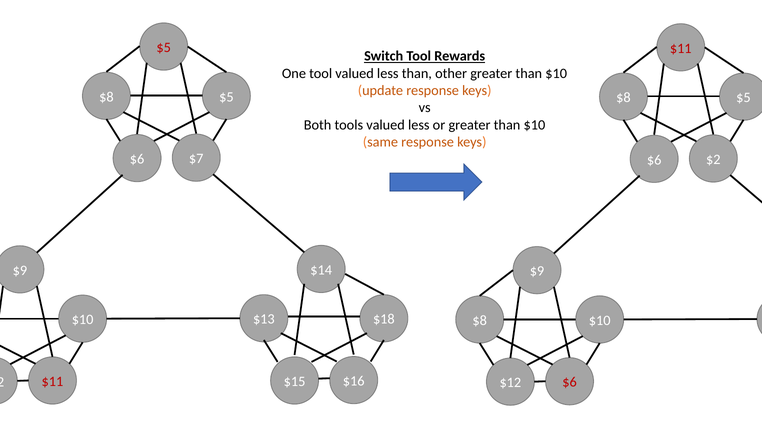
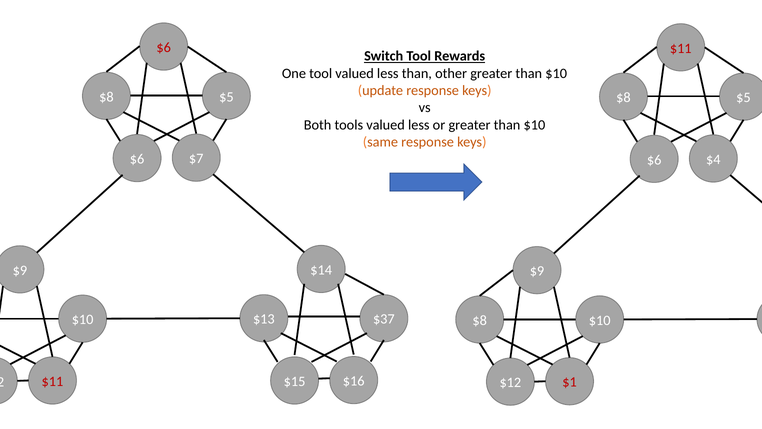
$5: $5 -> $6 (164, 48)
$2: $2 -> $4 (713, 159)
$18: $18 -> $37 (384, 319)
$6: $6 -> $1 (570, 382)
